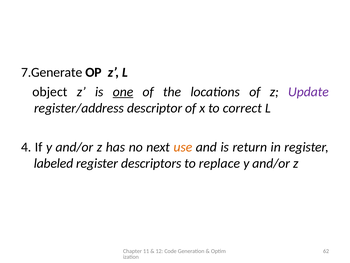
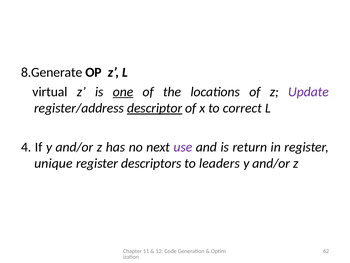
7.Generate: 7.Generate -> 8.Generate (52, 72)
object: object -> virtual (50, 92)
descriptor underline: none -> present (155, 108)
use colour: orange -> purple (183, 147)
labeled: labeled -> unique (53, 163)
replace: replace -> leaders (220, 163)
